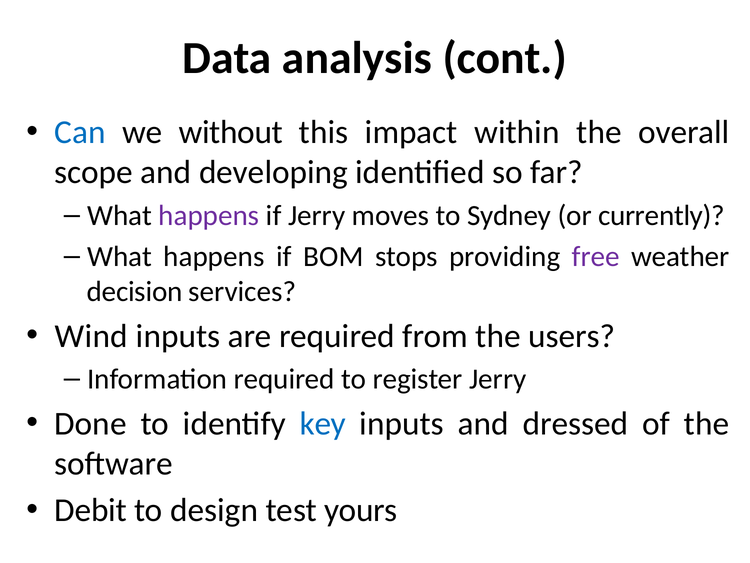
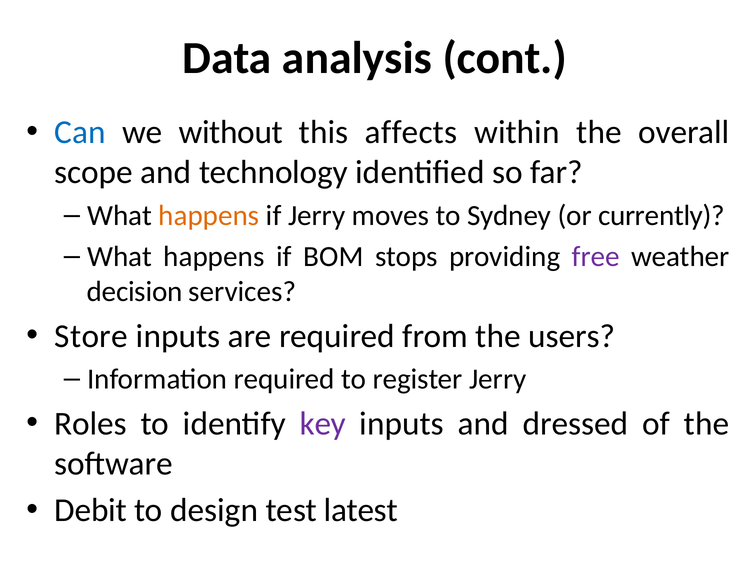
impact: impact -> affects (411, 132)
developing: developing -> technology (273, 172)
happens colour: purple -> orange (209, 215)
Wind: Wind -> Store (91, 336)
Done: Done -> Roles (91, 423)
key colour: blue -> purple (323, 423)
yours: yours -> latest (361, 510)
